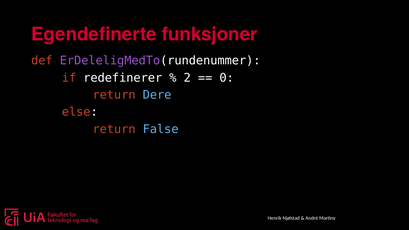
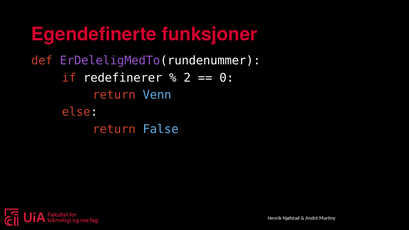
Dere: Dere -> Venn (157, 95)
